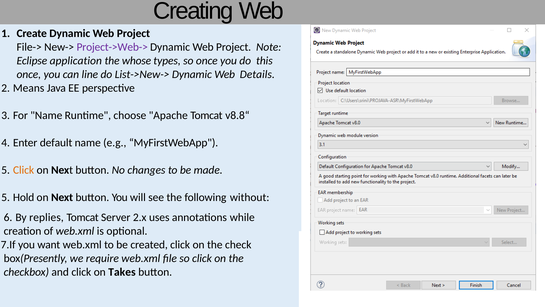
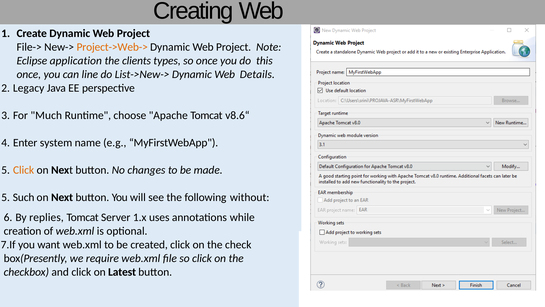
Project->Web-> colour: purple -> orange (112, 47)
whose: whose -> clients (137, 61)
Means: Means -> Legacy (29, 88)
For Name: Name -> Much (46, 115)
v8.8“: v8.8“ -> v8.6“ (237, 115)
default: default -> system (56, 143)
Hold: Hold -> Such (24, 197)
2.x: 2.x -> 1.x (140, 217)
Takes: Takes -> Latest (122, 272)
